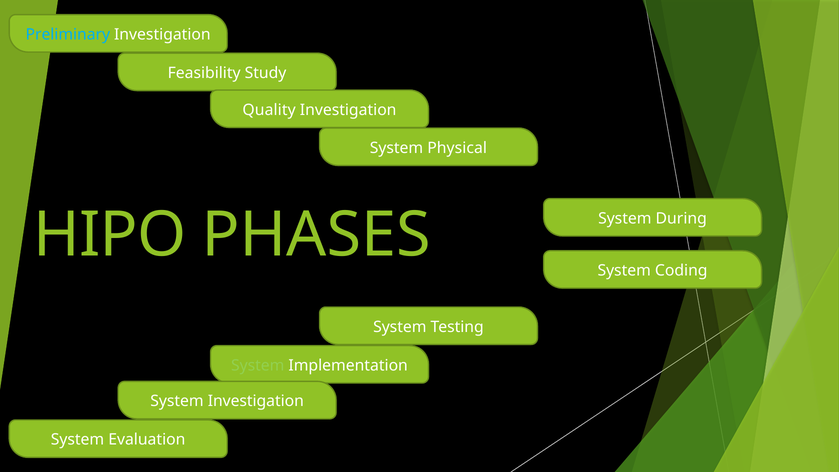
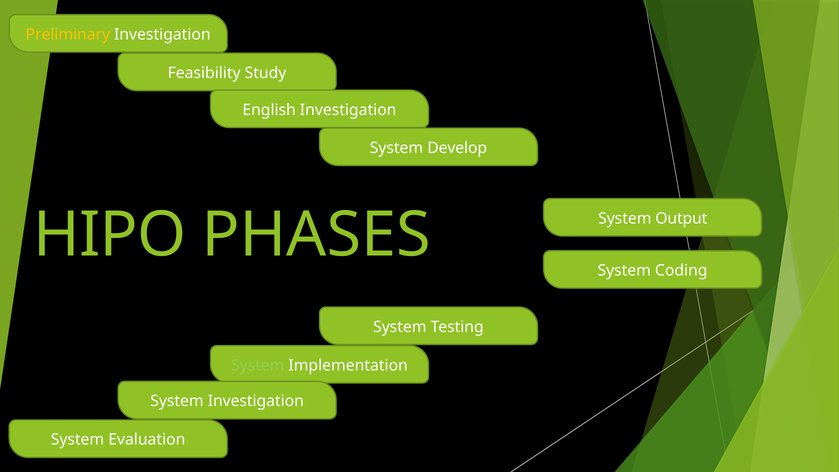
Preliminary colour: light blue -> yellow (68, 34)
Quality: Quality -> English (269, 110)
Physical: Physical -> Develop (457, 148)
During: During -> Output (681, 218)
